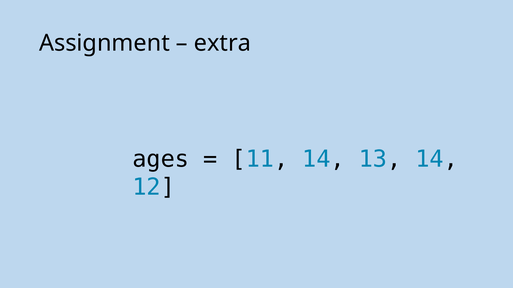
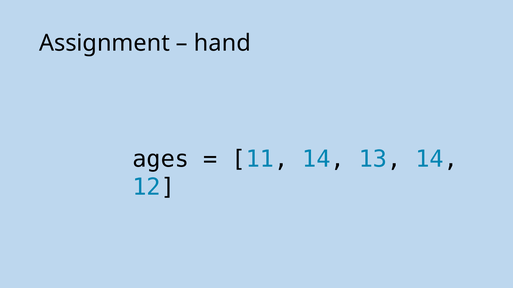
extra: extra -> hand (222, 43)
